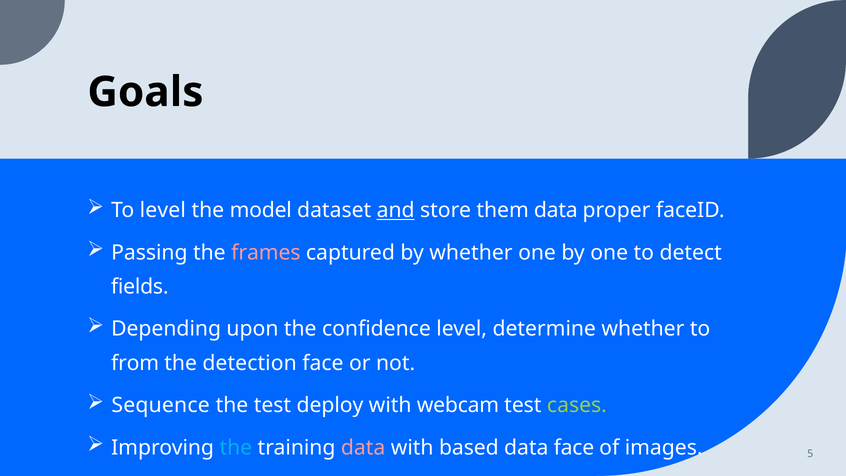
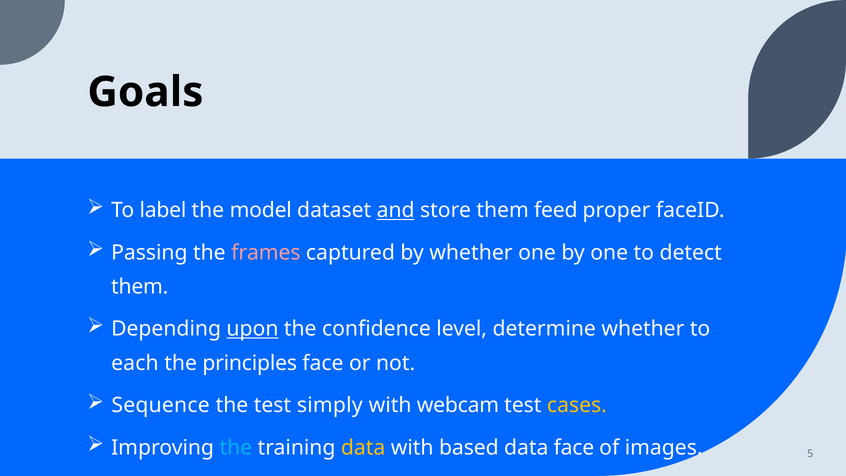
To level: level -> label (163, 210)
them data: data -> feed (556, 210)
fields: fields -> them (140, 287)
upon underline: none -> present (252, 329)
from: from -> each (135, 363)
detection: detection -> principles (250, 363)
deploy: deploy -> simply (330, 405)
cases colour: light green -> yellow (577, 405)
data colour: pink -> yellow (363, 447)
